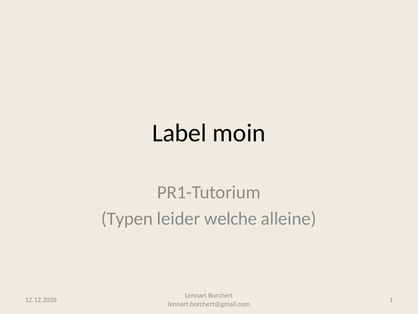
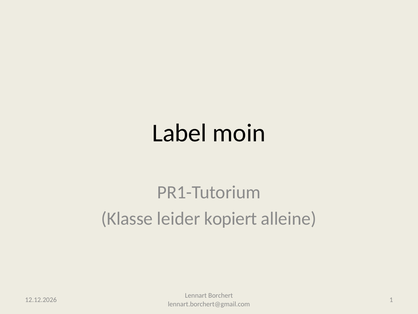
Typen: Typen -> Klasse (127, 218)
welche: welche -> kopiert (231, 218)
